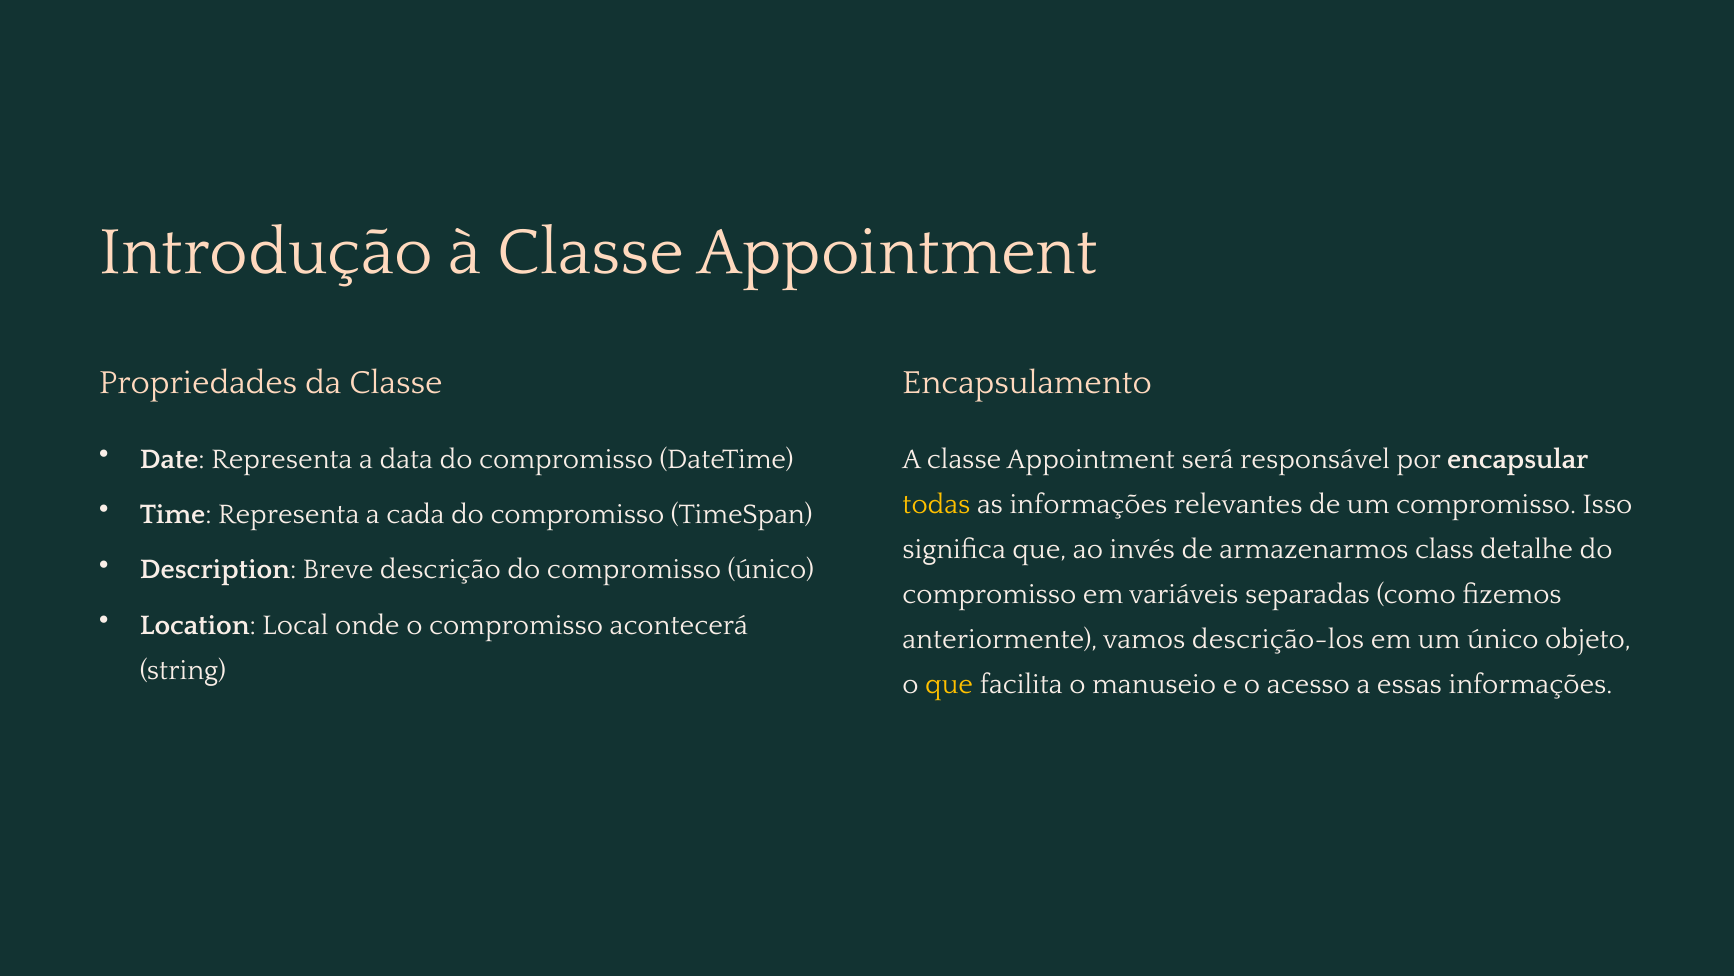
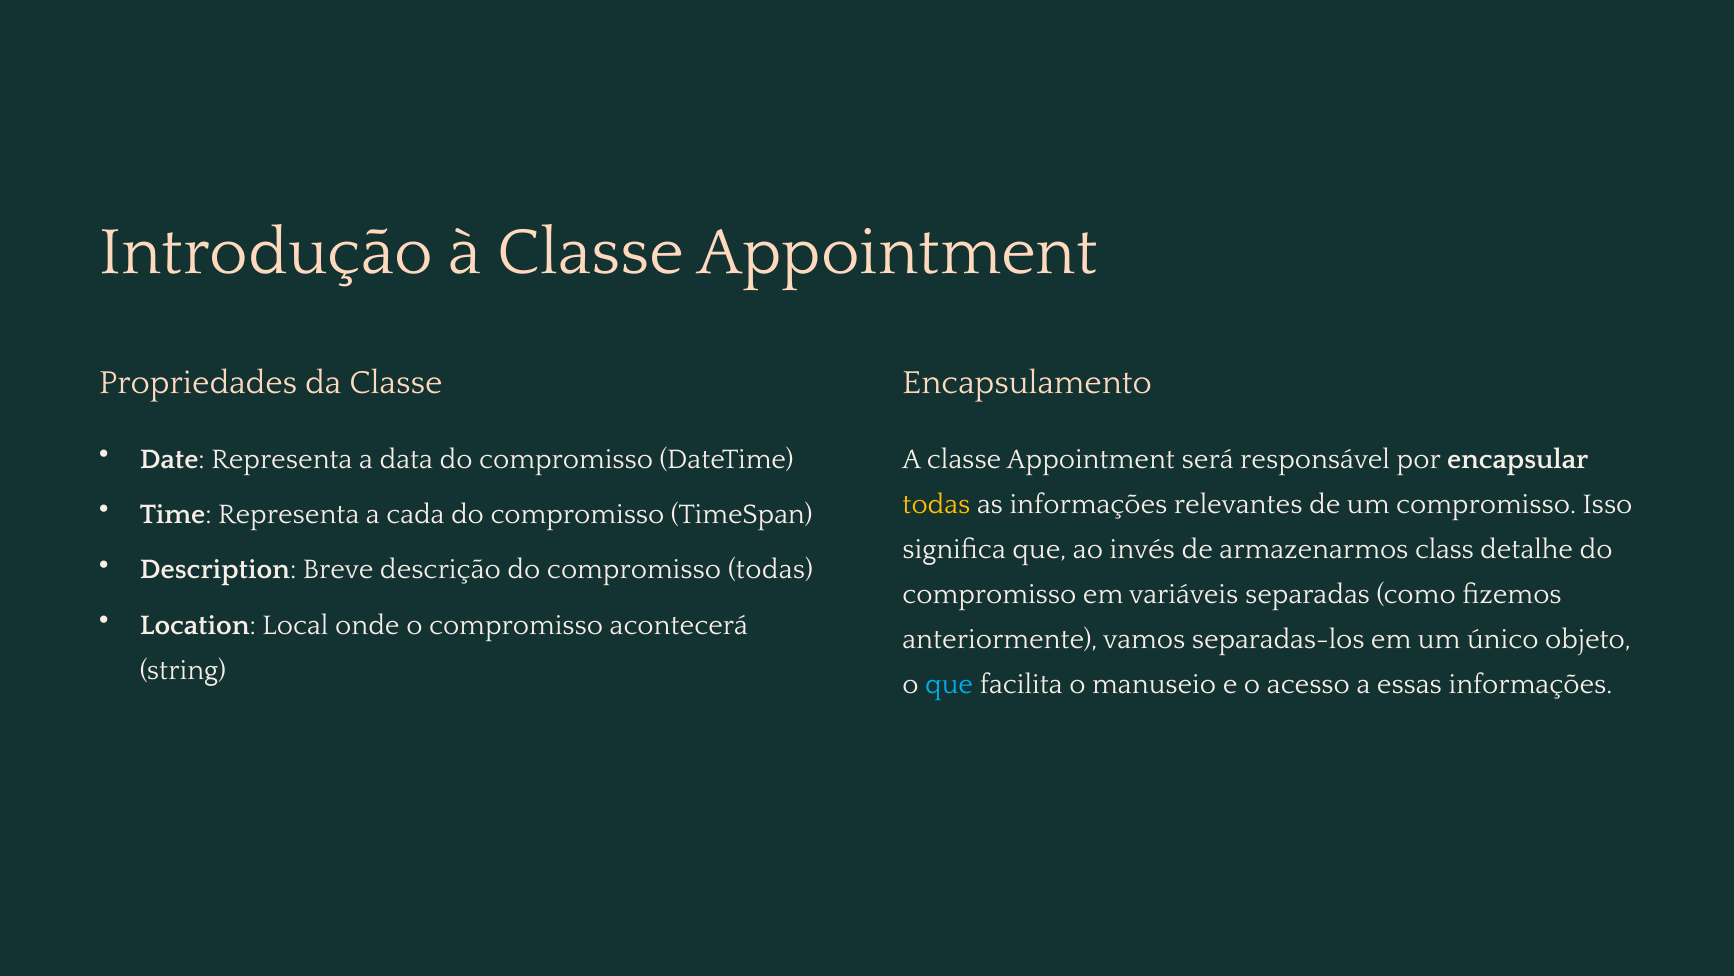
compromisso único: único -> todas (771, 569)
descrição-los: descrição-los -> separadas-los (1278, 639)
que colour: yellow -> light blue (949, 684)
